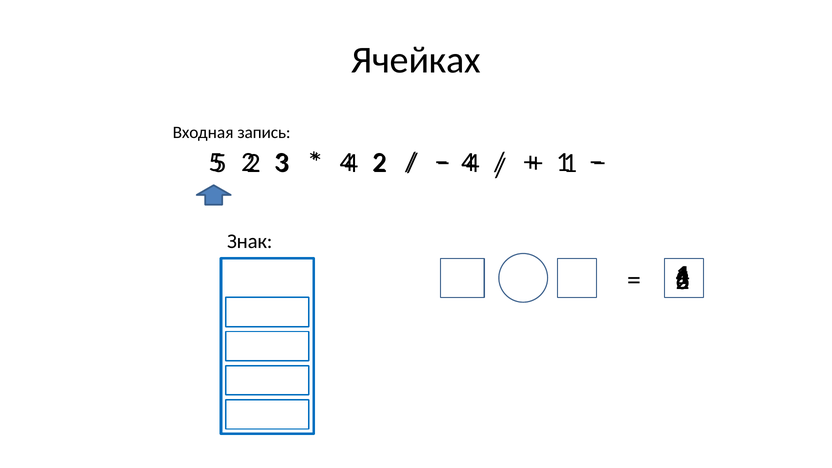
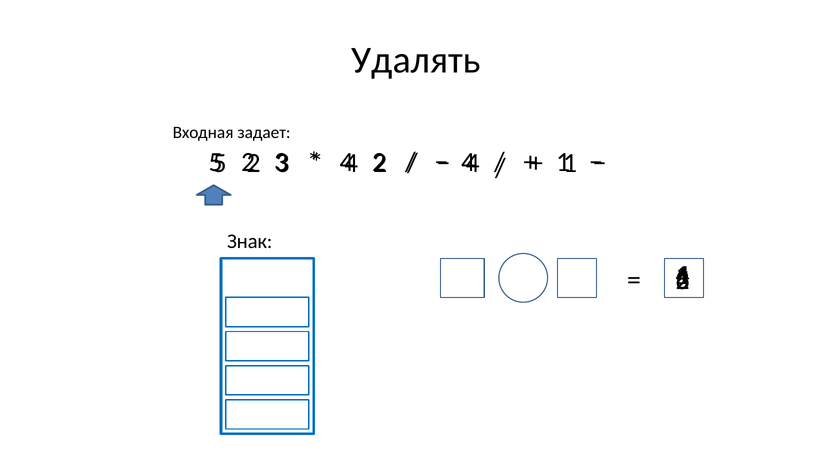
Ячейках: Ячейках -> Удалять (416, 60)
запись: запись -> задает (264, 133)
